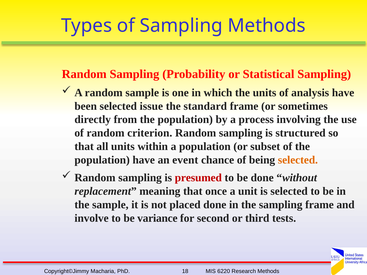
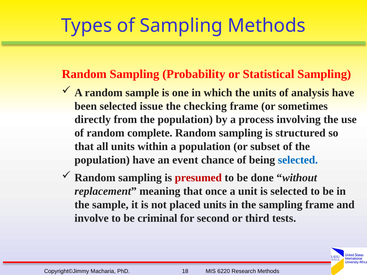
standard: standard -> checking (205, 106)
criterion: criterion -> complete (150, 133)
selected colour: orange -> blue (298, 160)
placed done: done -> units (215, 205)
variance: variance -> criminal (157, 218)
